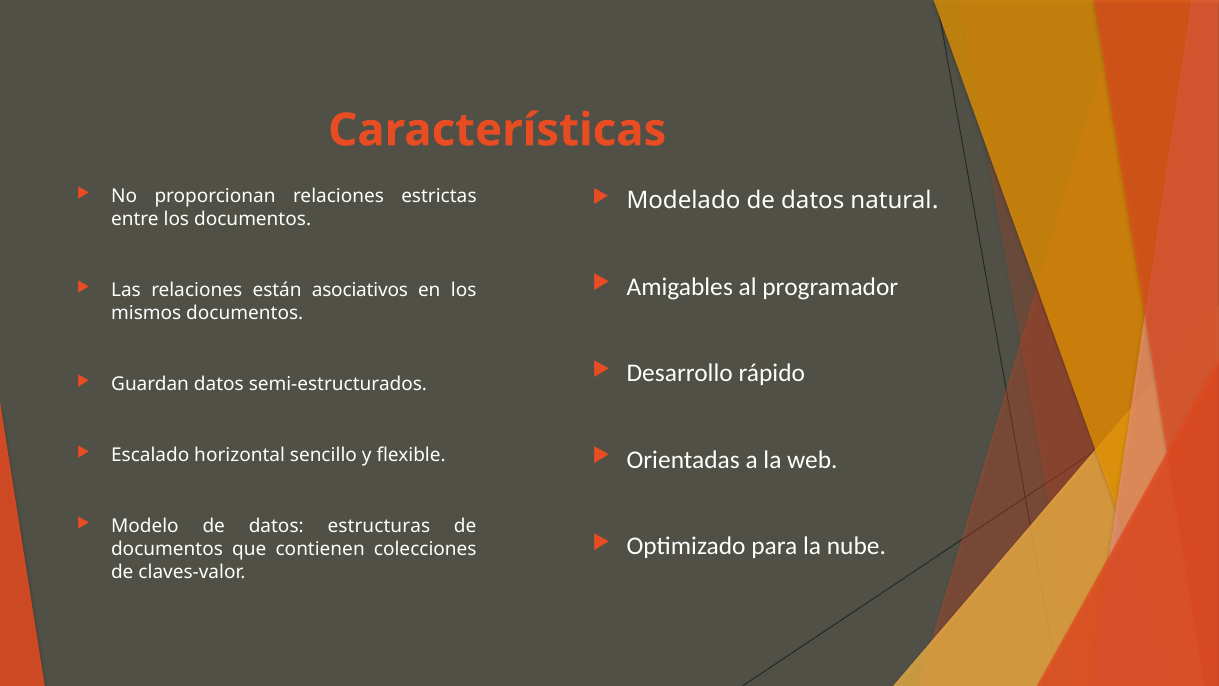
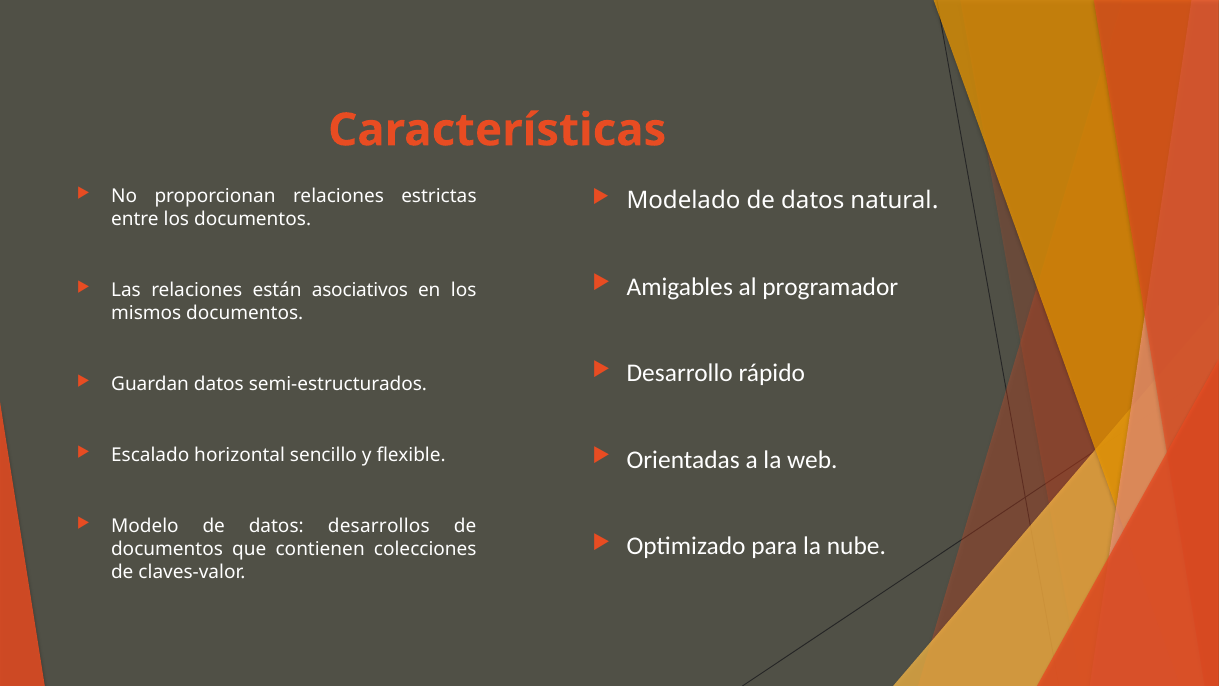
estructuras: estructuras -> desarrollos (379, 526)
